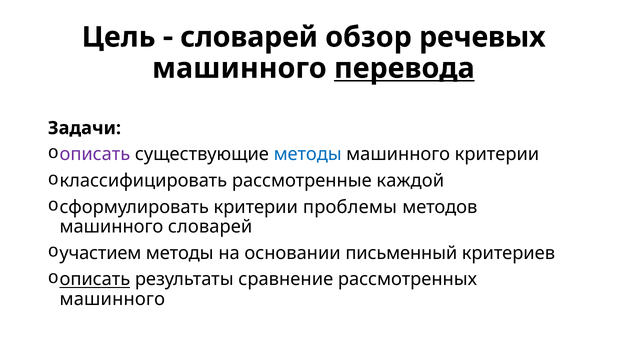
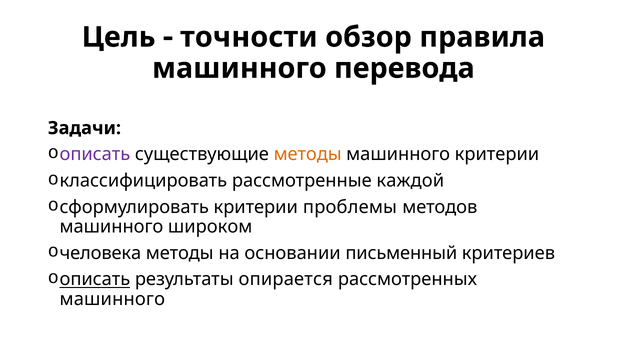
словарей: словарей -> точности (249, 37)
речевых: речевых -> правила (482, 37)
перевода underline: present -> none (404, 68)
методы colour: blue -> orange (308, 154)
машинного словарей: словарей -> широком (210, 227)
участием: участием -> человека (100, 253)
сравнение: сравнение -> опирается (286, 279)
